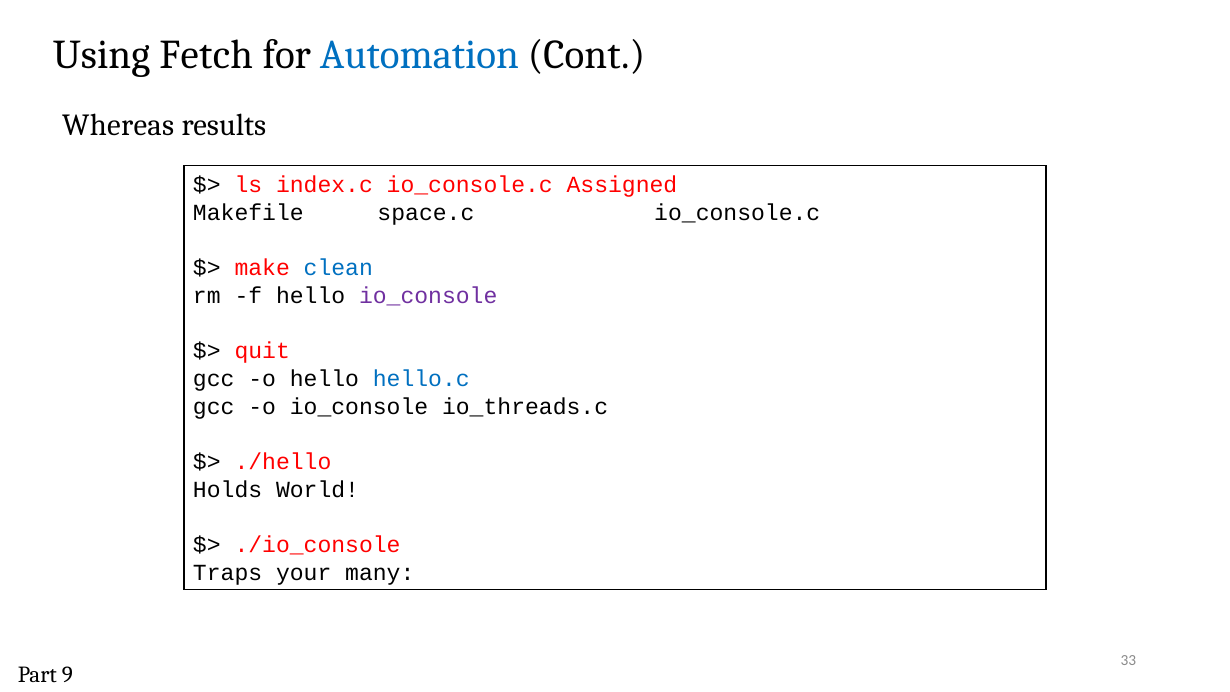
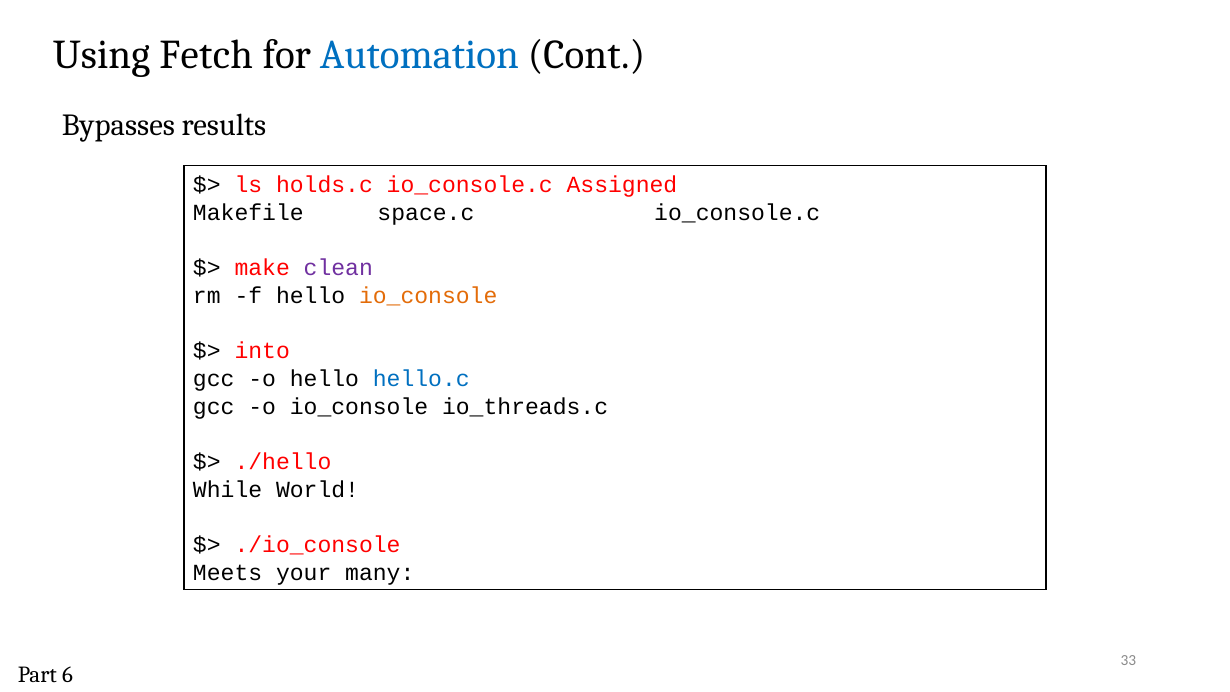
Whereas: Whereas -> Bypasses (118, 126)
index.c: index.c -> holds.c (324, 185)
clean colour: blue -> purple (338, 268)
io_console colour: purple -> orange (428, 296)
quit: quit -> into (262, 351)
Holds: Holds -> While (228, 490)
Traps: Traps -> Meets (228, 573)
9: 9 -> 6 (67, 675)
